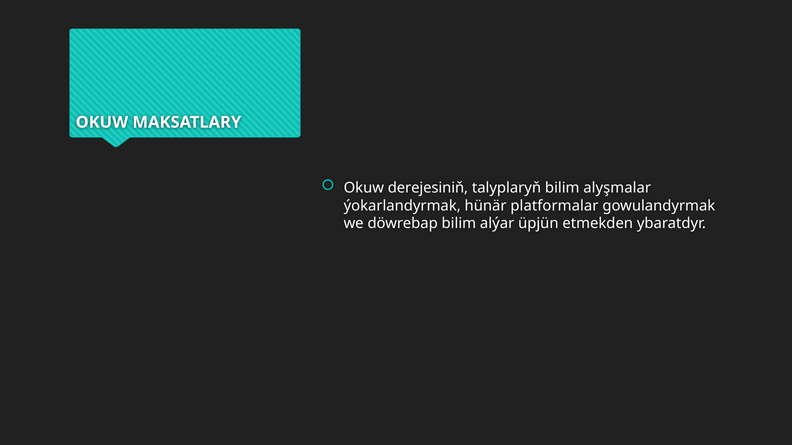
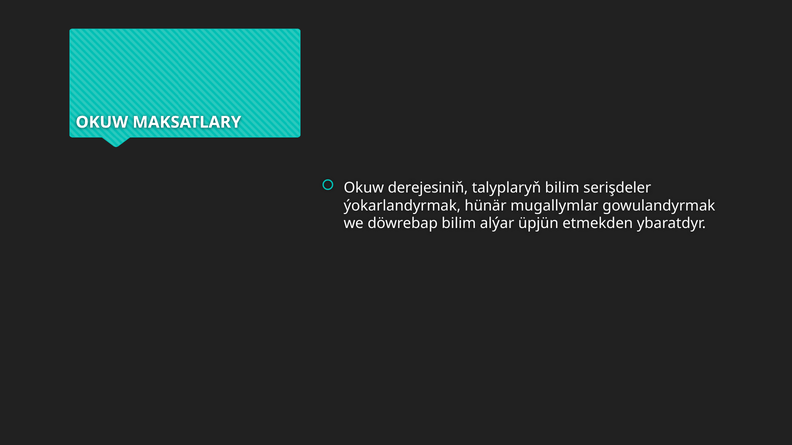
alyşmalar: alyşmalar -> serişdeler (617, 188)
platformalar: platformalar -> mugallymlar (554, 206)
